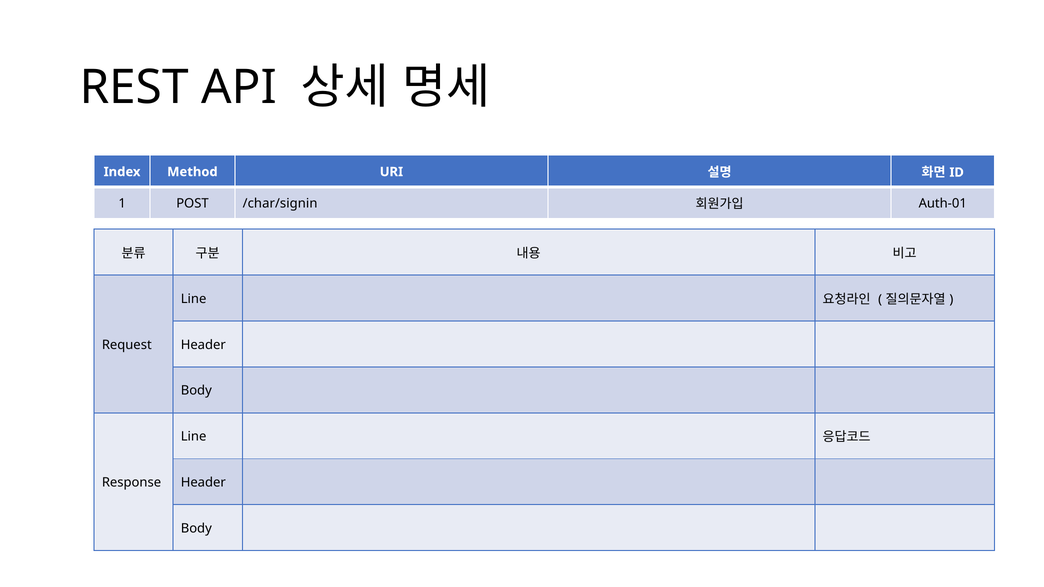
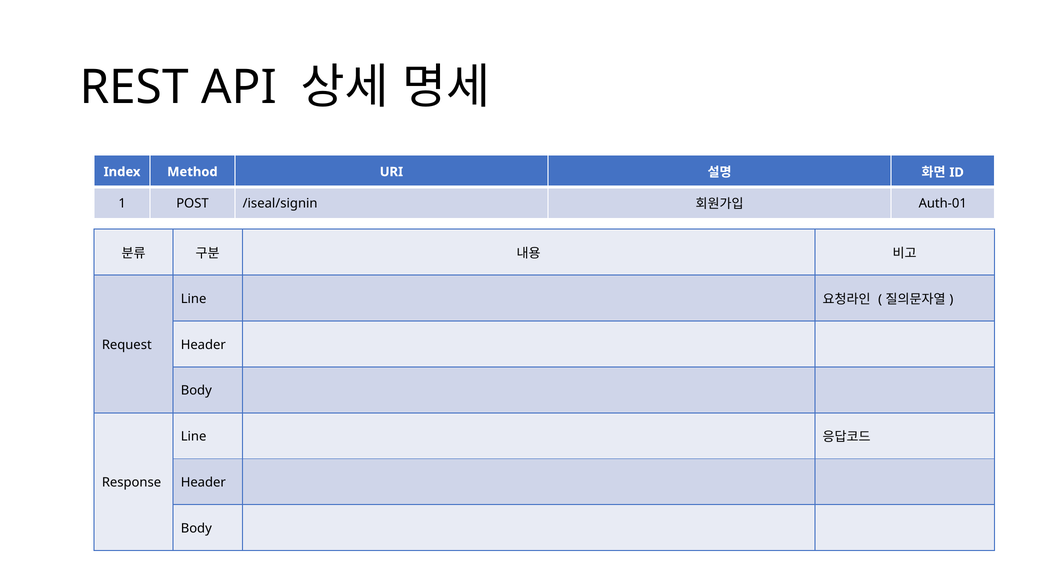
/char/signin: /char/signin -> /iseal/signin (280, 204)
